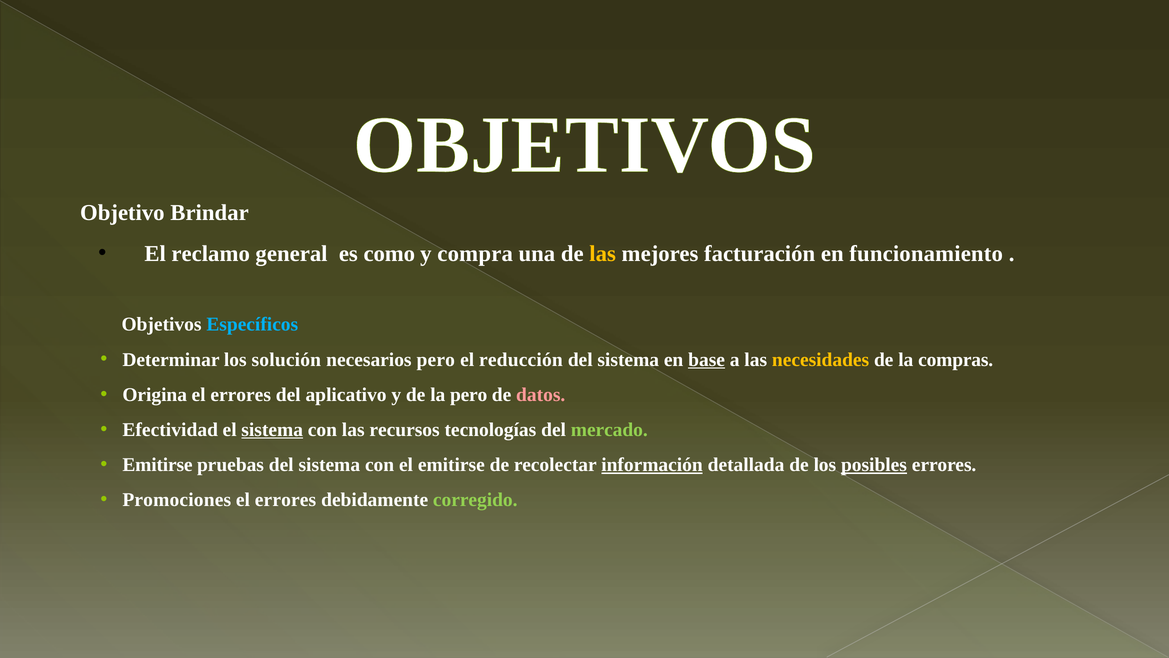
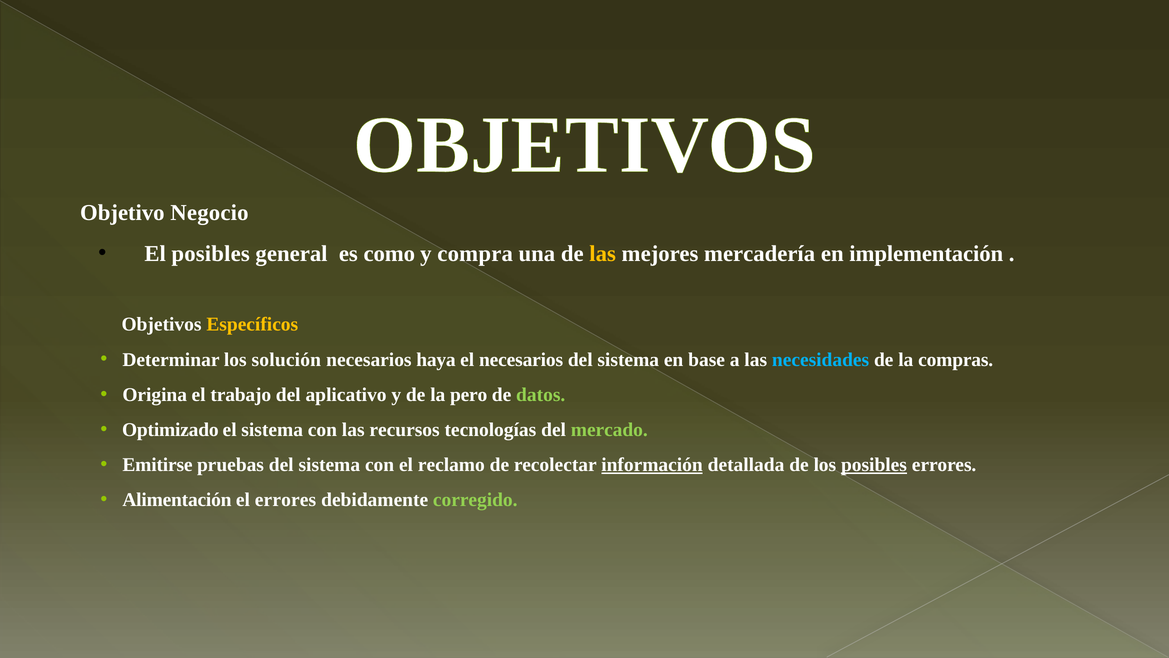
Brindar: Brindar -> Negocio (209, 213)
El reclamo: reclamo -> posibles (211, 253)
facturación: facturación -> mercadería (760, 253)
funcionamiento: funcionamiento -> implementación (926, 253)
Específicos colour: light blue -> yellow (252, 324)
necesarios pero: pero -> haya (436, 359)
el reducción: reducción -> necesarios (521, 359)
base underline: present -> none (707, 359)
necesidades colour: yellow -> light blue (821, 359)
errores: errores -> trabajo (241, 394)
datos colour: pink -> light green (541, 394)
Efectividad: Efectividad -> Optimizado (170, 430)
sistema underline: present -> none (272, 430)
el emitirse: emitirse -> reclamo (451, 465)
Promociones: Promociones -> Alimentación (177, 500)
